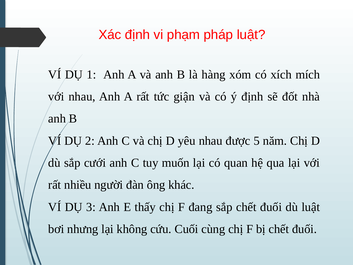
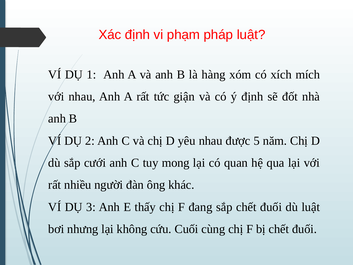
muốn: muốn -> mong (176, 163)
